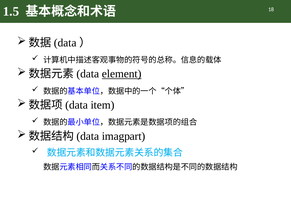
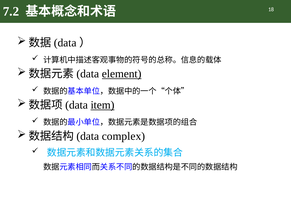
1.5: 1.5 -> 7.2 (11, 11)
item underline: none -> present (103, 105)
imagpart: imagpart -> complex (124, 136)
